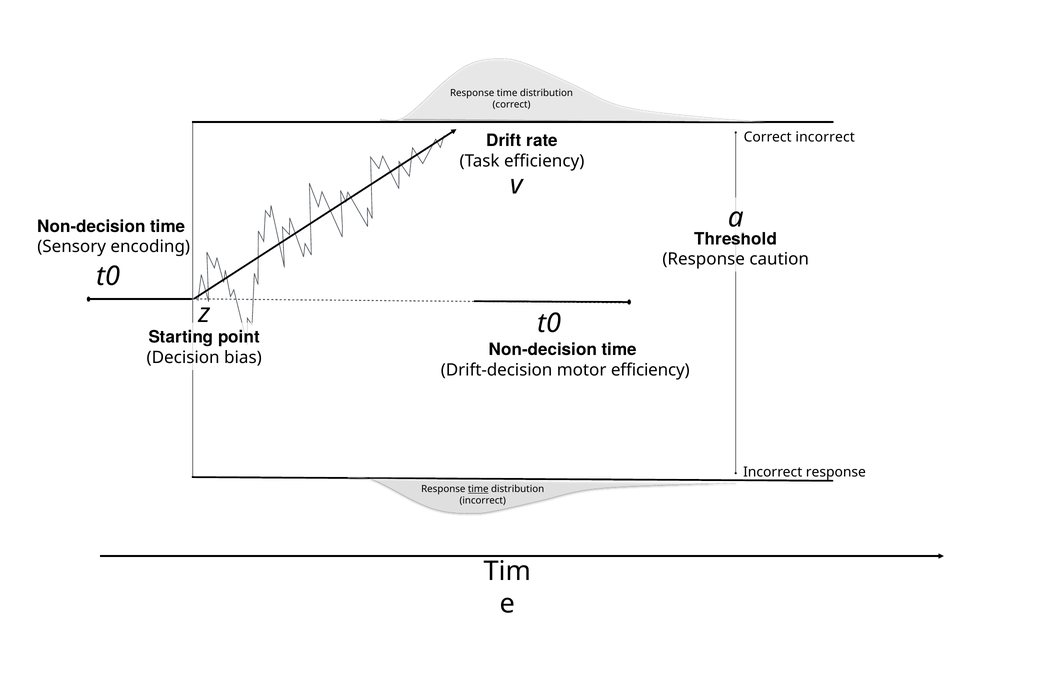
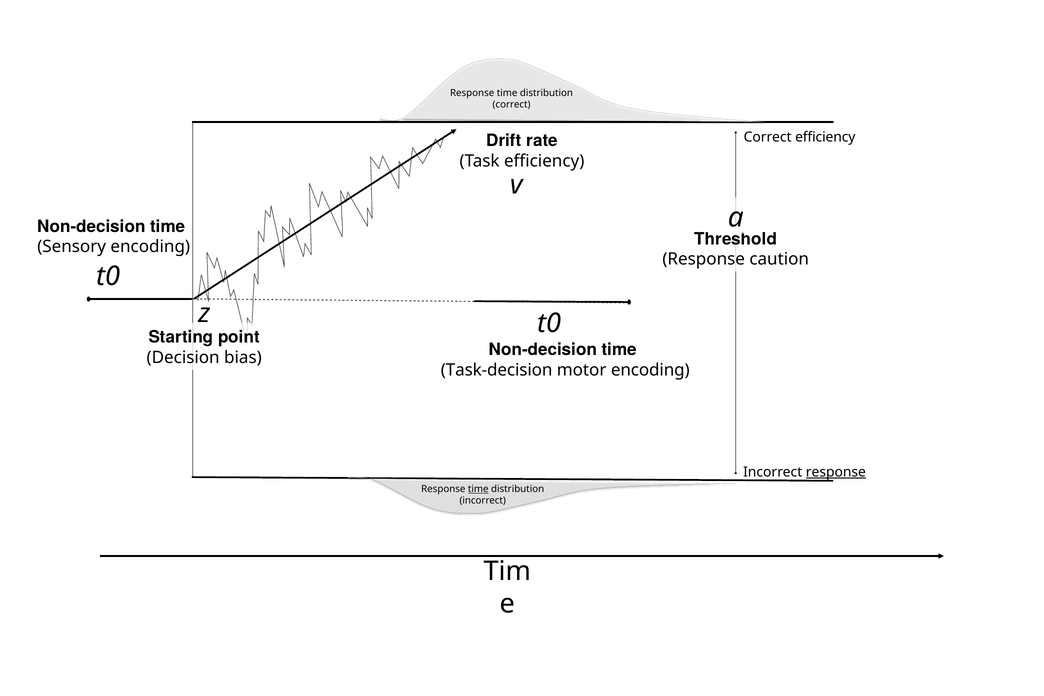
Correct incorrect: incorrect -> efficiency (825, 137)
Drift-decision: Drift-decision -> Task-decision (497, 370)
motor efficiency: efficiency -> encoding (650, 370)
response underline: none -> present (836, 472)
